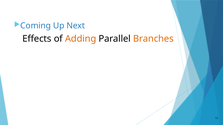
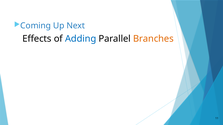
Adding colour: orange -> blue (81, 39)
